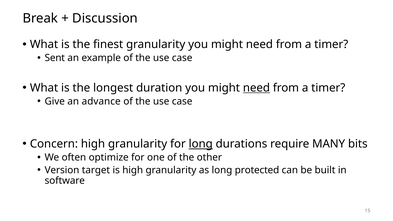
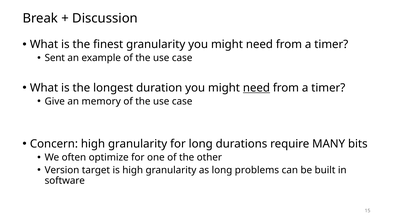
advance: advance -> memory (101, 101)
long underline: present -> none (201, 144)
protected: protected -> problems (257, 170)
